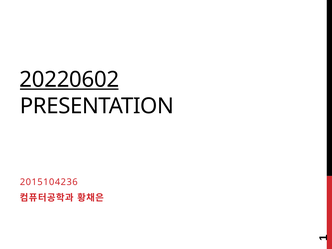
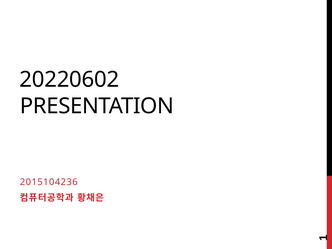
20220602 underline: present -> none (69, 80)
